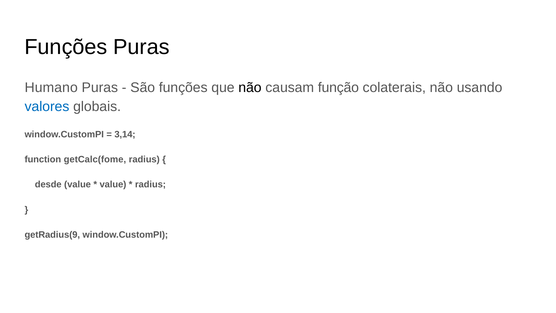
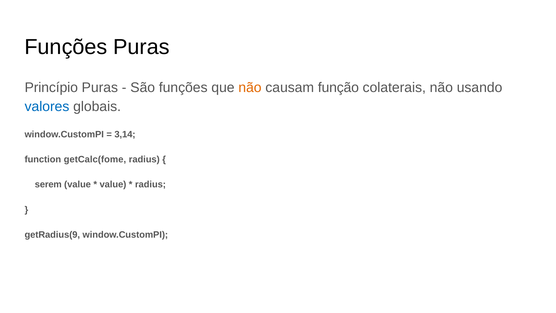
Humano: Humano -> Princípio (51, 87)
não colour: black -> orange (250, 87)
desde: desde -> serem (48, 184)
